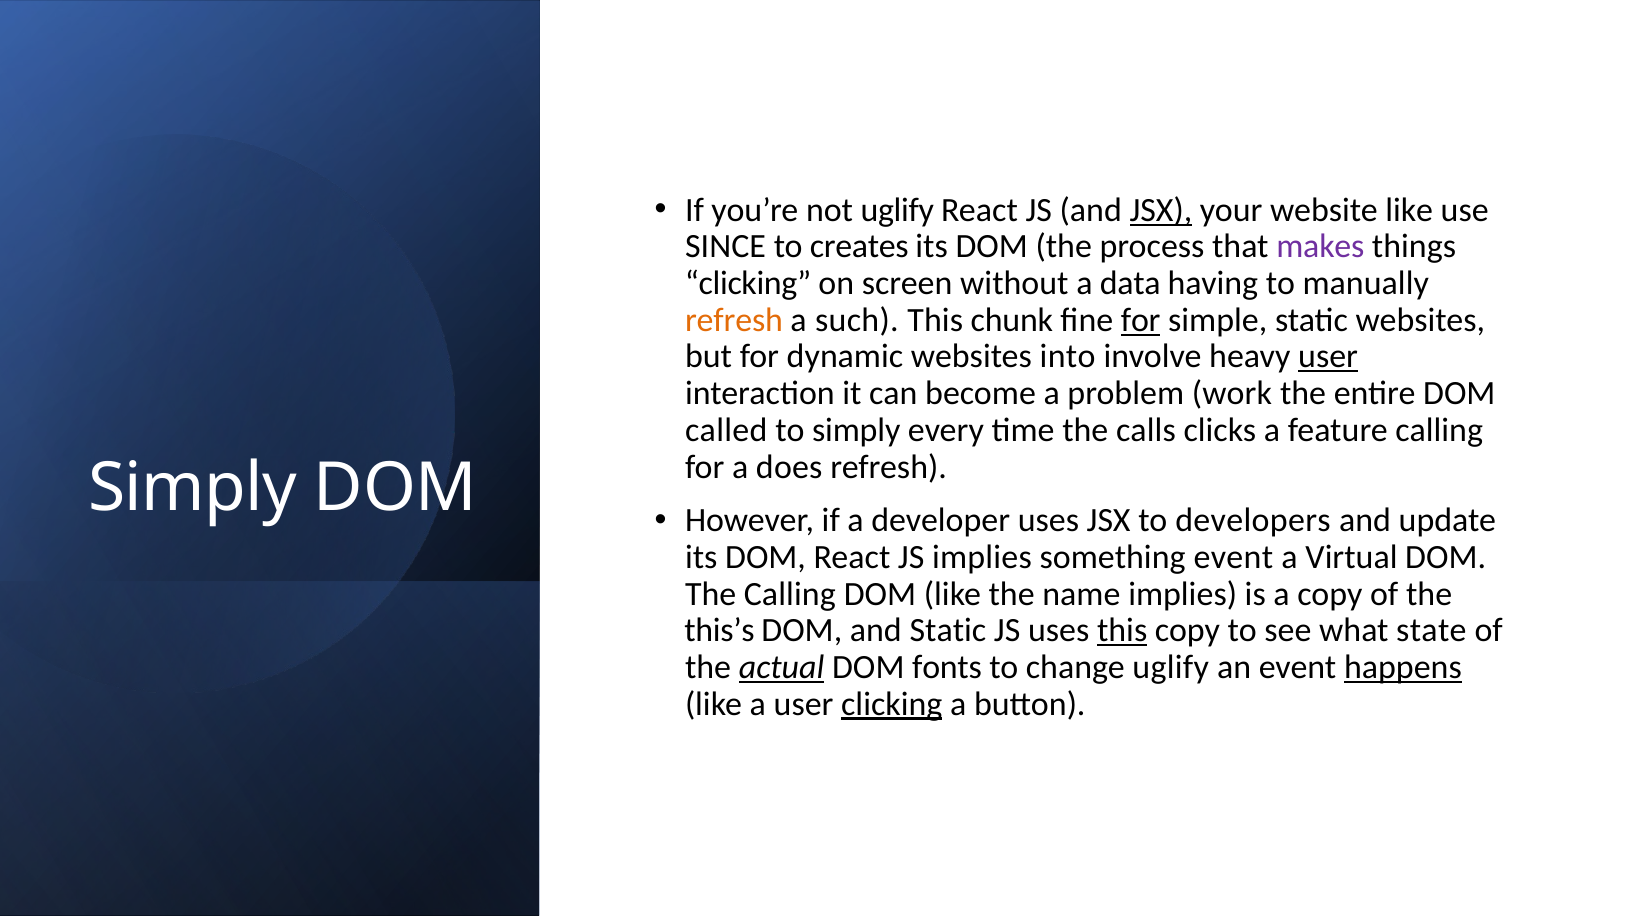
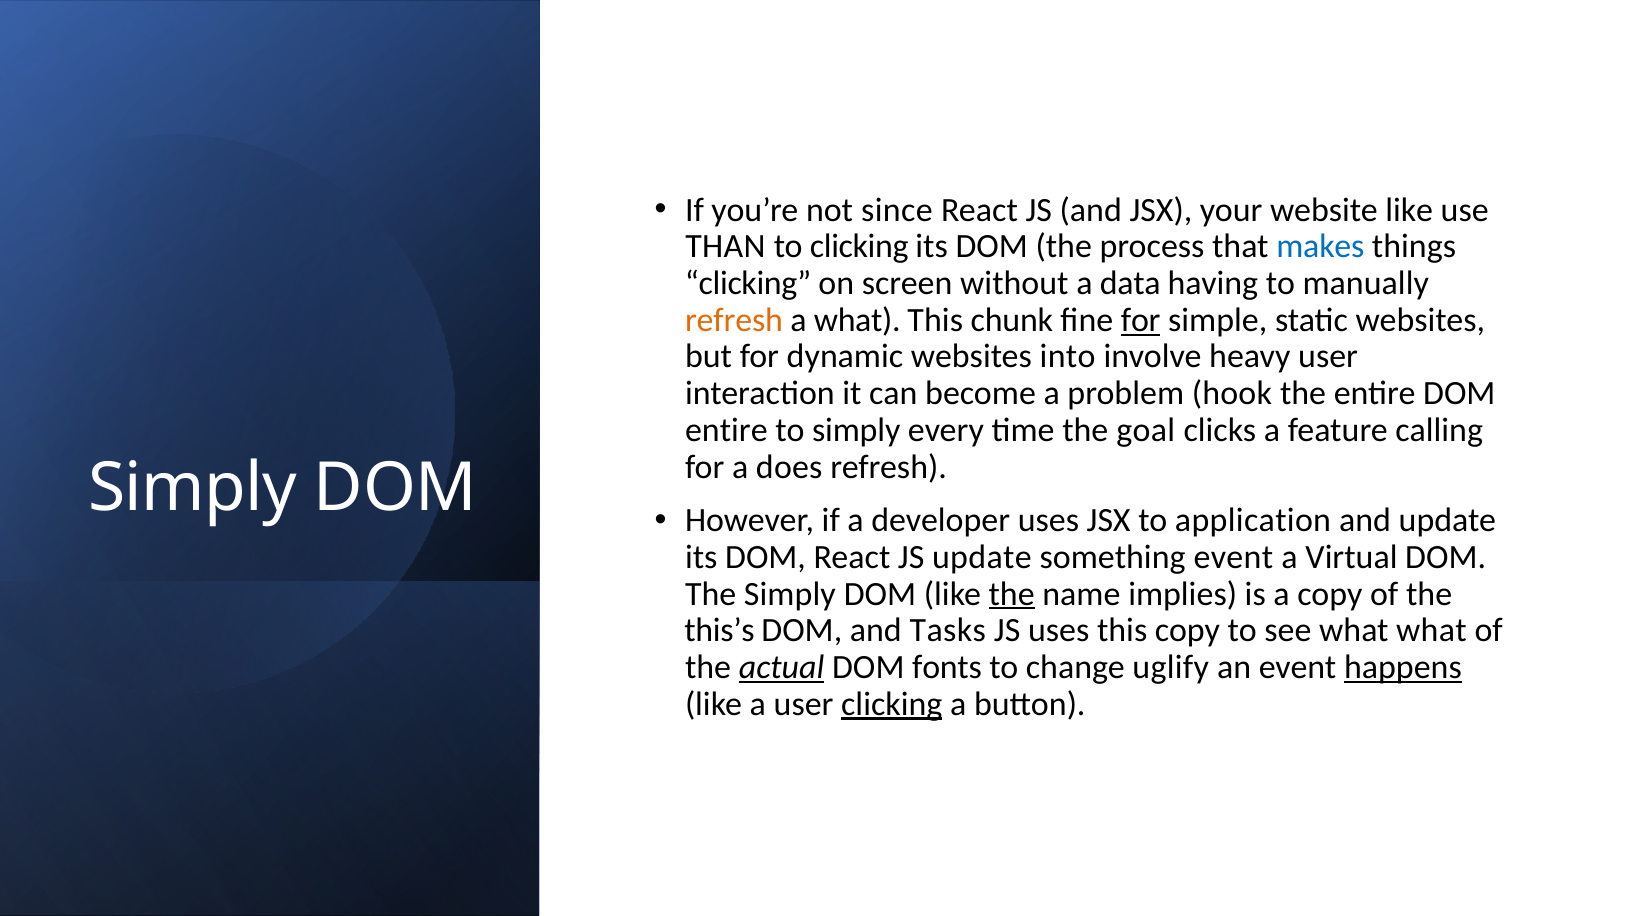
not uglify: uglify -> since (897, 210)
JSX underline: present -> none (1161, 210)
SINCE: SINCE -> THAN (725, 247)
to creates: creates -> clicking (859, 247)
makes colour: purple -> blue (1320, 247)
a such: such -> what (857, 320)
user underline: present -> none (1328, 357)
work: work -> hook (1232, 393)
called: called -> entire (726, 430)
calls: calls -> goal (1146, 430)
developers: developers -> application (1253, 520)
JS implies: implies -> update (982, 557)
The Calling: Calling -> Simply (790, 594)
the underline: none -> present (1012, 594)
and Static: Static -> Tasks (948, 630)
this underline: present -> none (1122, 630)
what state: state -> what (1431, 630)
